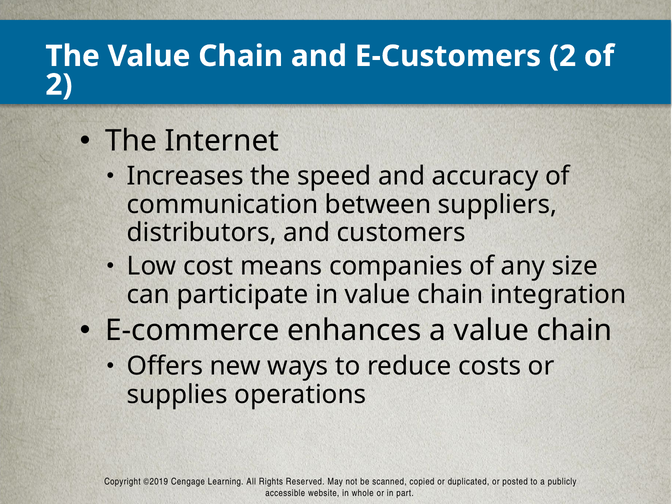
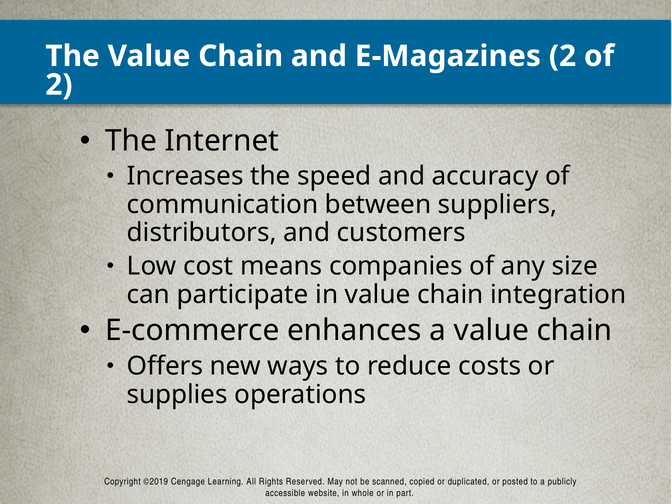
E-Customers: E-Customers -> E-Magazines (448, 56)
